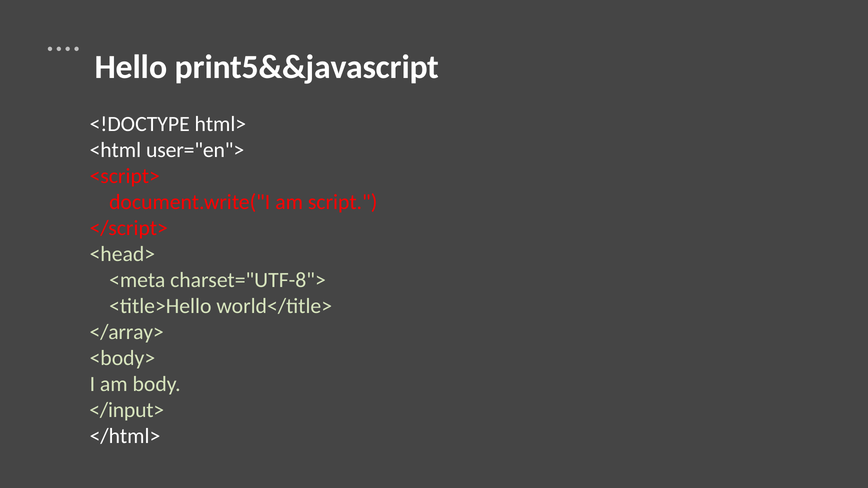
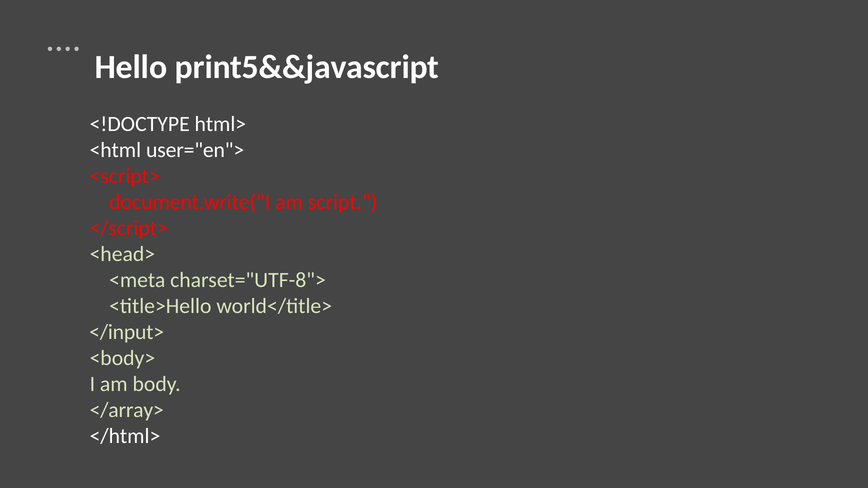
</array>: </array> -> </input> (127, 332)
</input>: </input> -> </array> (127, 410)
